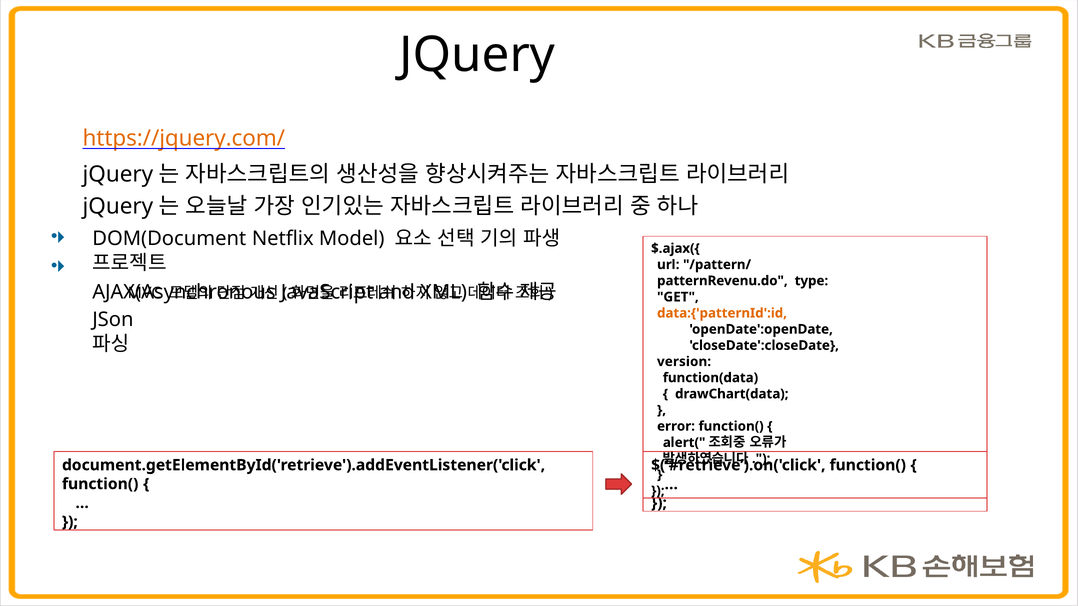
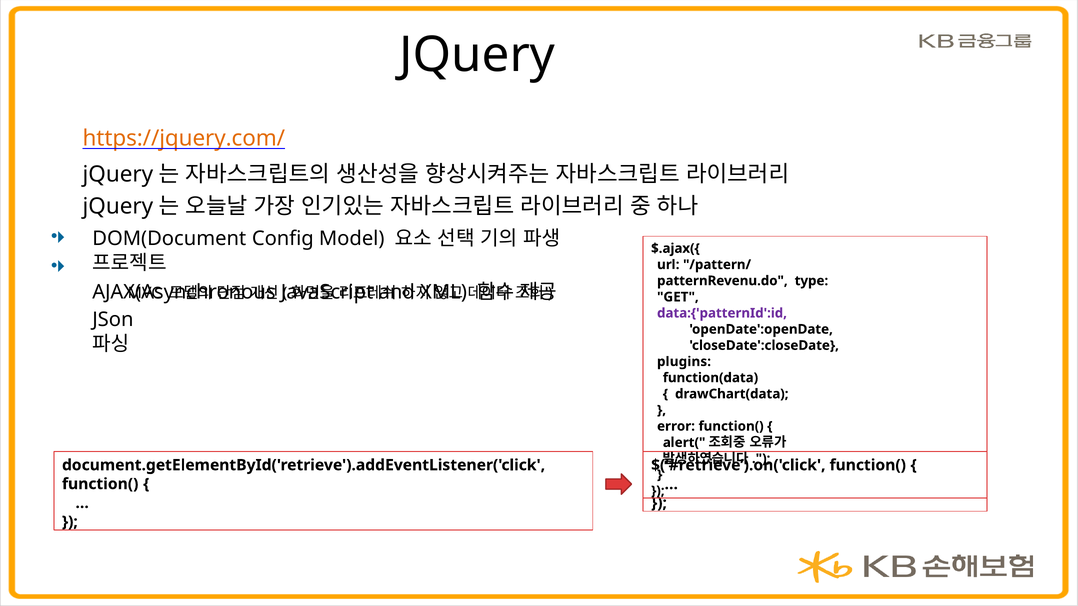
Netflix: Netflix -> Config (283, 239)
data:{'patternId':id colour: orange -> purple (722, 313)
version: version -> plugins (684, 362)
